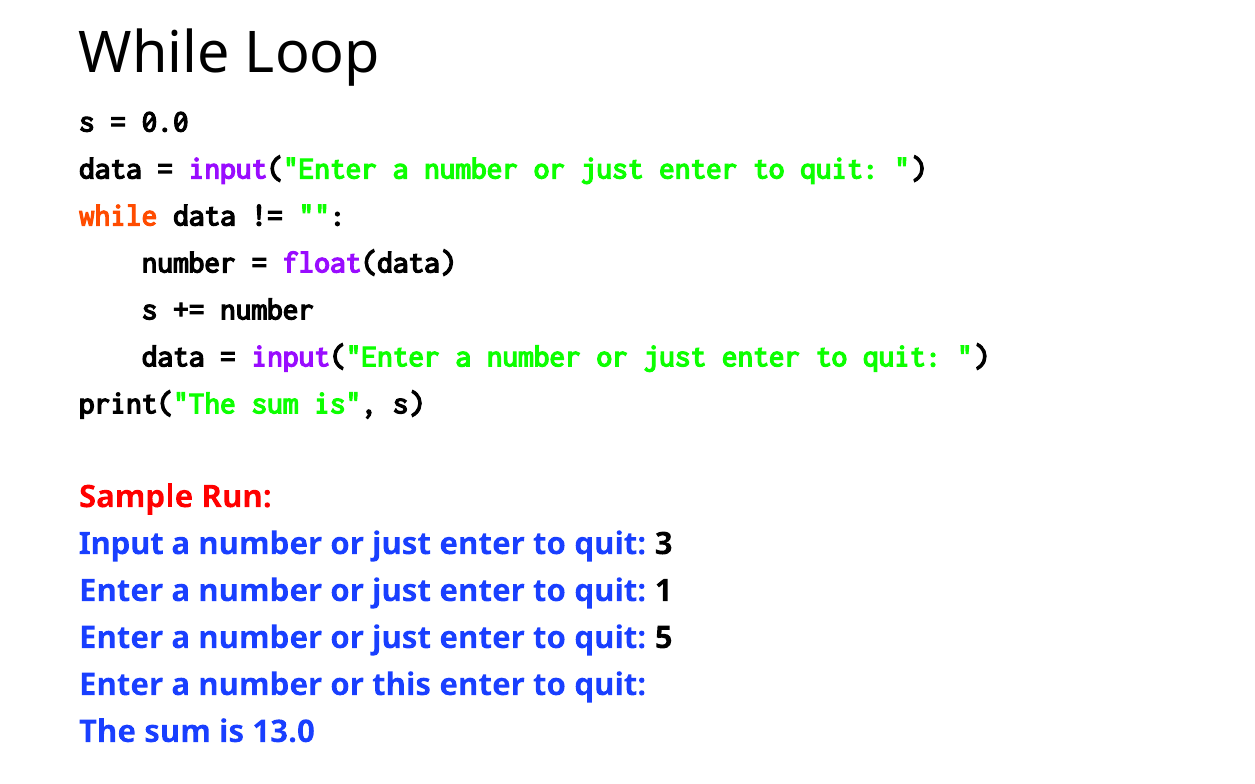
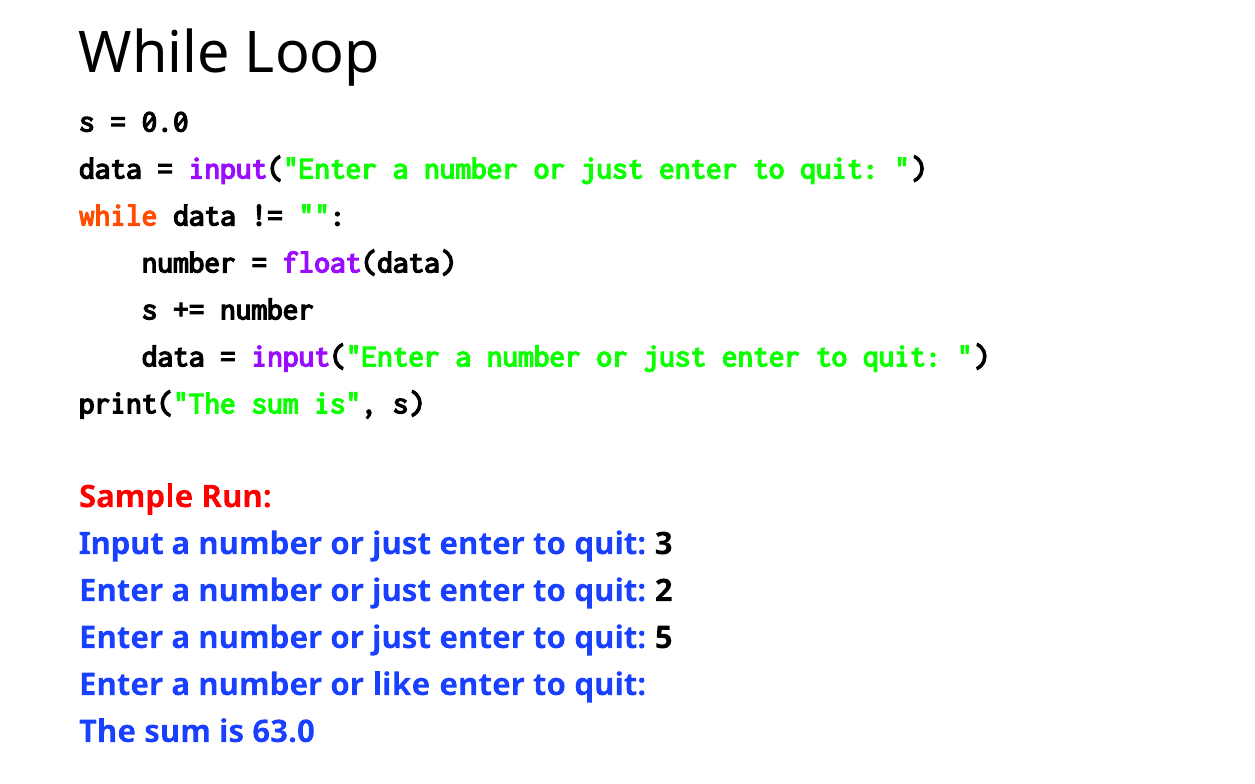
1: 1 -> 2 (664, 591)
this: this -> like (401, 685)
13.0: 13.0 -> 63.0 (284, 732)
